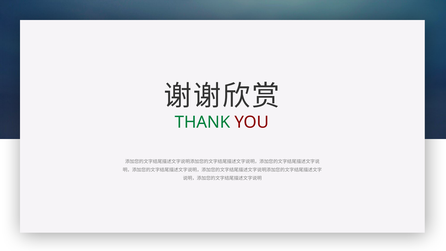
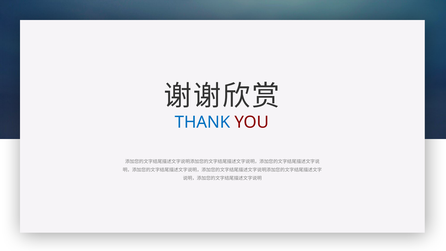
THANK colour: green -> blue (202, 122)
